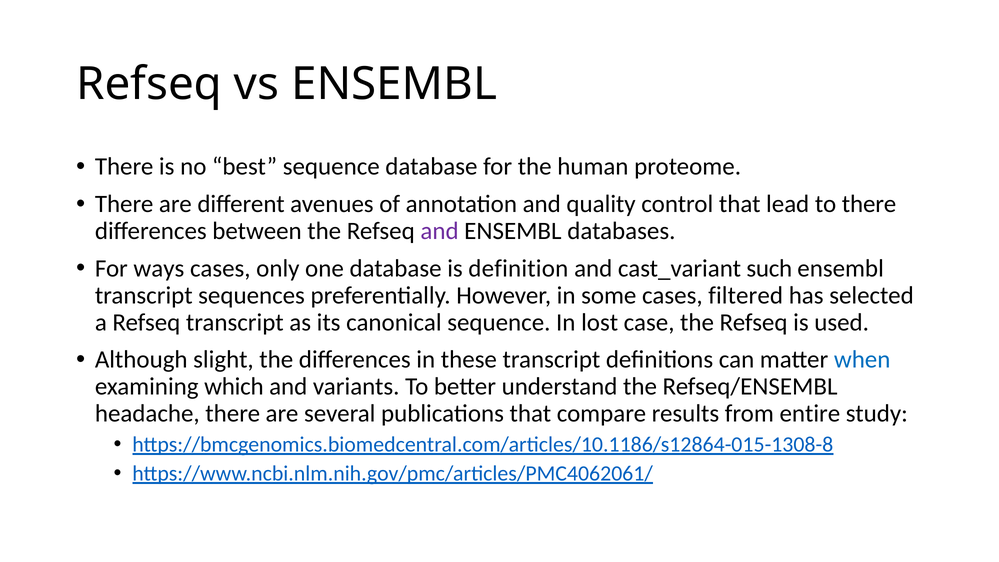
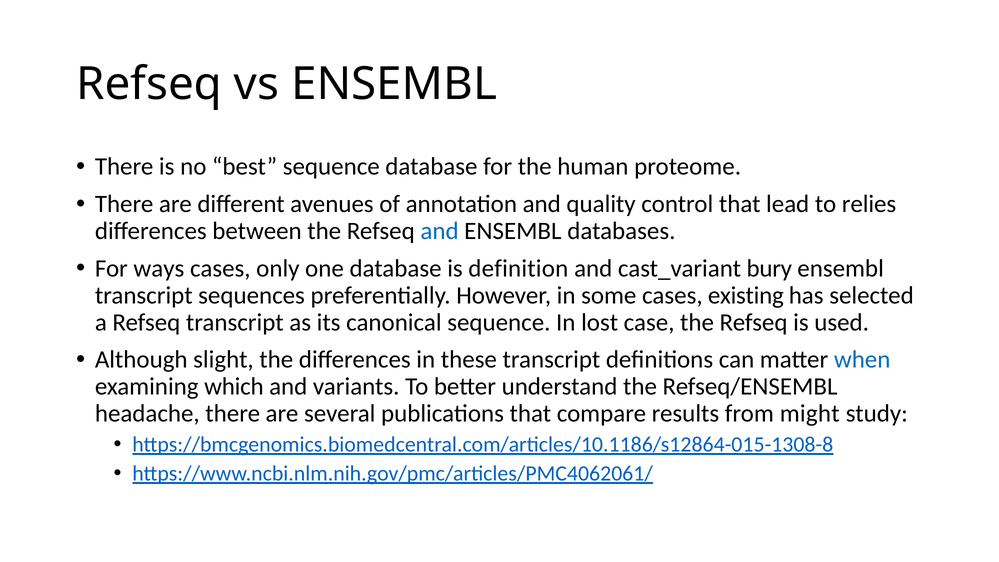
to there: there -> relies (869, 204)
and colour: purple -> blue (440, 231)
such: such -> bury (769, 268)
filtered: filtered -> existing (746, 295)
entire: entire -> might (810, 414)
